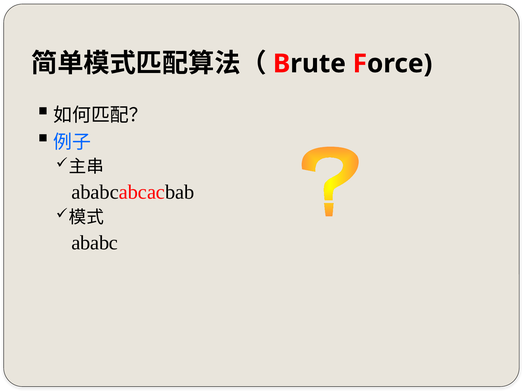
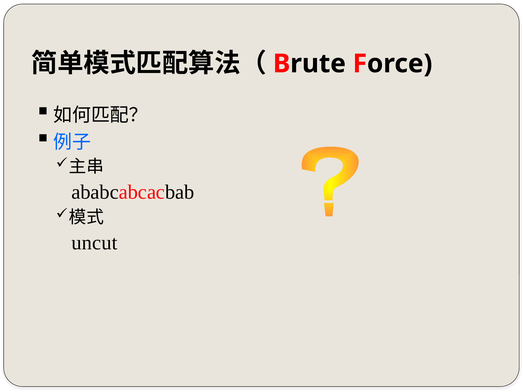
ababc: ababc -> uncut (95, 243)
